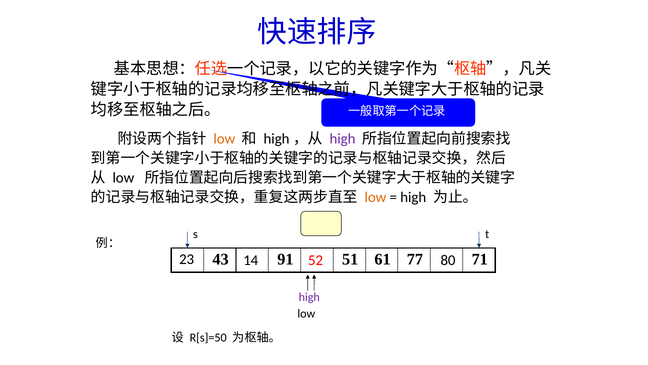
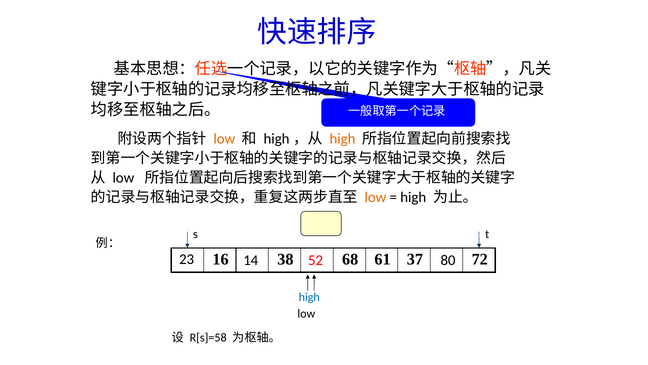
high colour: purple -> orange (343, 138)
43: 43 -> 16 (221, 259)
91: 91 -> 38 (285, 259)
51: 51 -> 68 (350, 259)
77: 77 -> 37 (415, 259)
71: 71 -> 72 (480, 259)
high colour: purple -> blue (309, 297)
R[s]=50: R[s]=50 -> R[s]=58 (208, 337)
